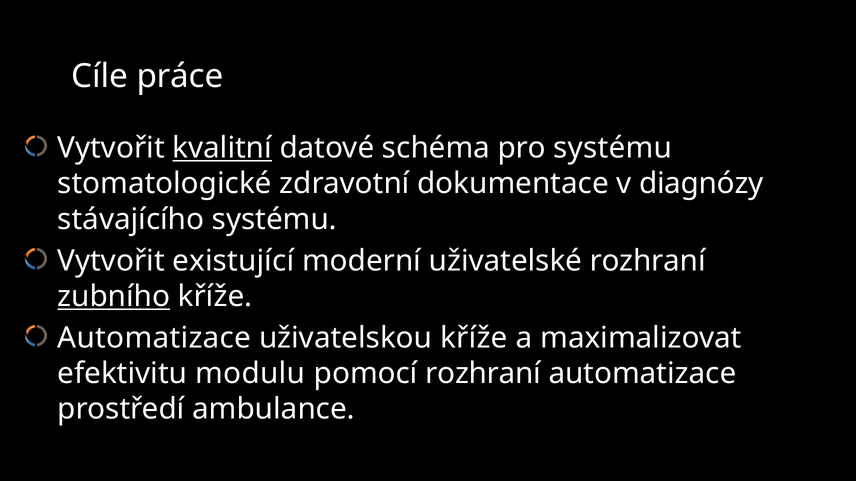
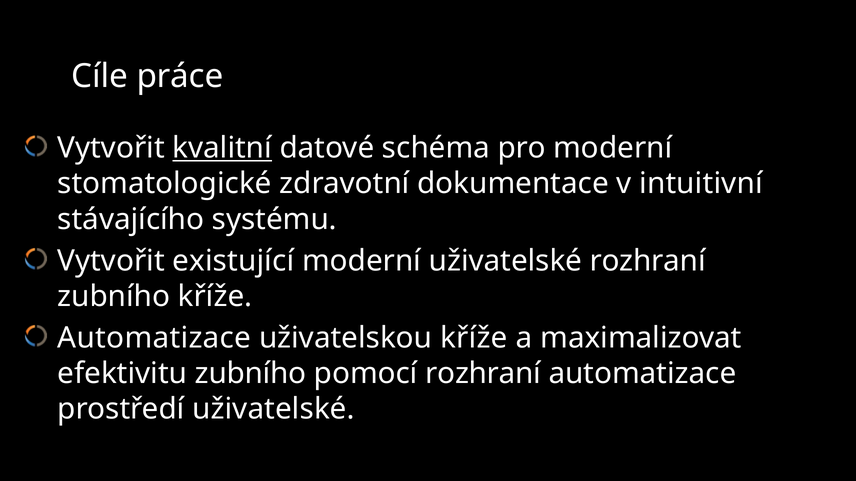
pro systému: systému -> moderní (613, 148)
diagnózy: diagnózy -> intuitivní (701, 184)
zubního underline: present -> none (114, 297)
efektivitu modulu: modulu -> zubního (251, 374)
prostředí ambulance: ambulance -> uživatelské (273, 410)
